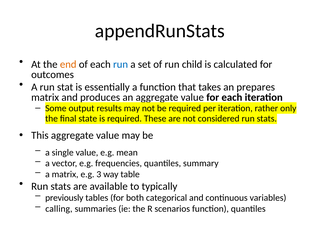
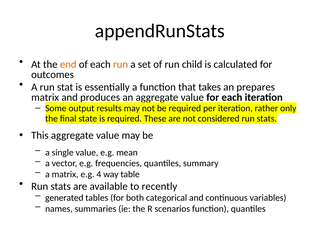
run colour: blue -> orange (121, 64)
3: 3 -> 4 (99, 174)
typically: typically -> recently (159, 186)
previously: previously -> generated (64, 198)
calling: calling -> names (59, 209)
